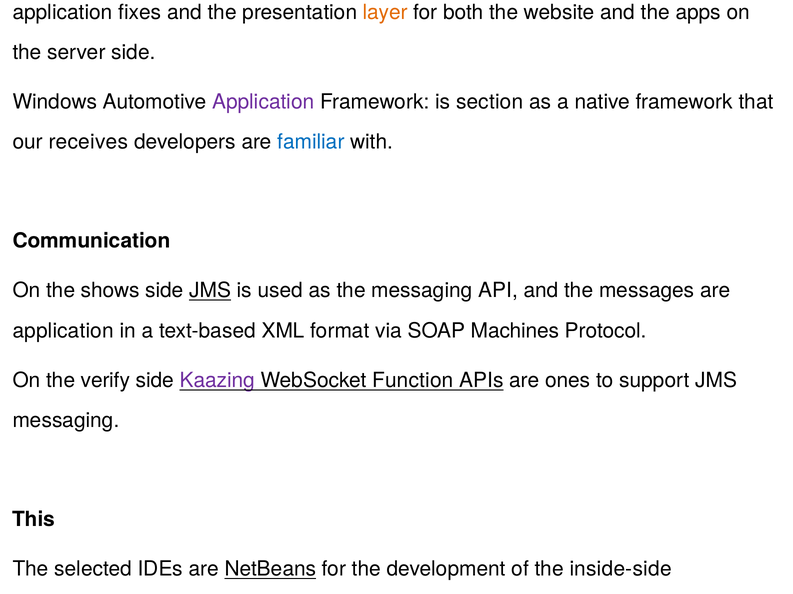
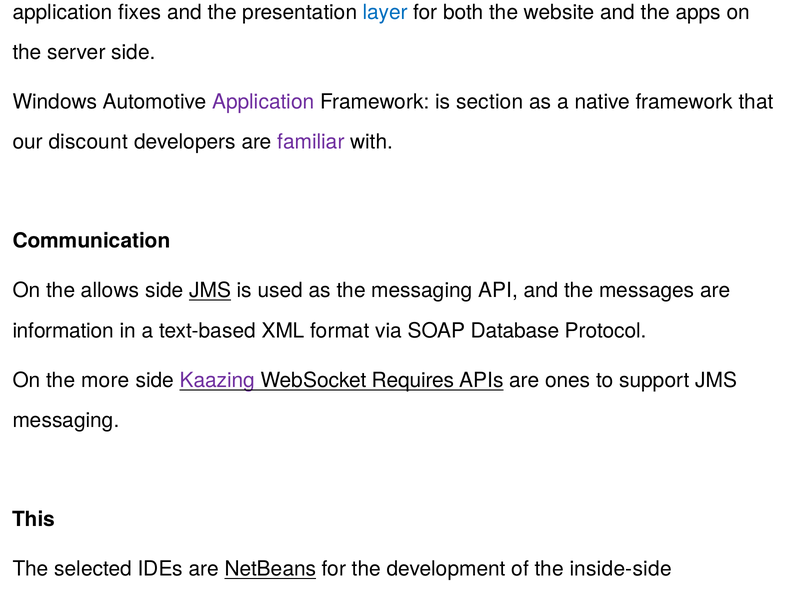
layer colour: orange -> blue (385, 12)
receives: receives -> discount (88, 142)
familiar colour: blue -> purple (311, 142)
shows: shows -> allows (110, 291)
application: application -> information (63, 331)
Machines: Machines -> Database (515, 331)
verify: verify -> more (105, 381)
Function: Function -> Requires (413, 381)
